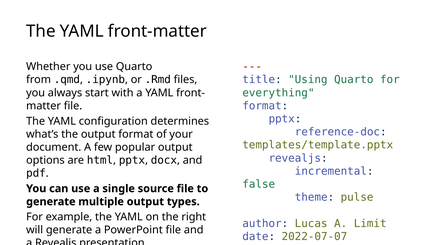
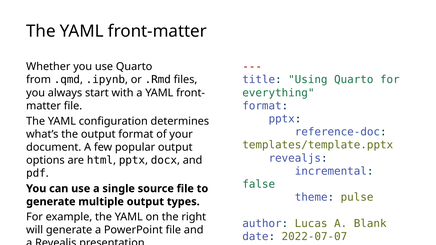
Limit: Limit -> Blank (370, 224)
